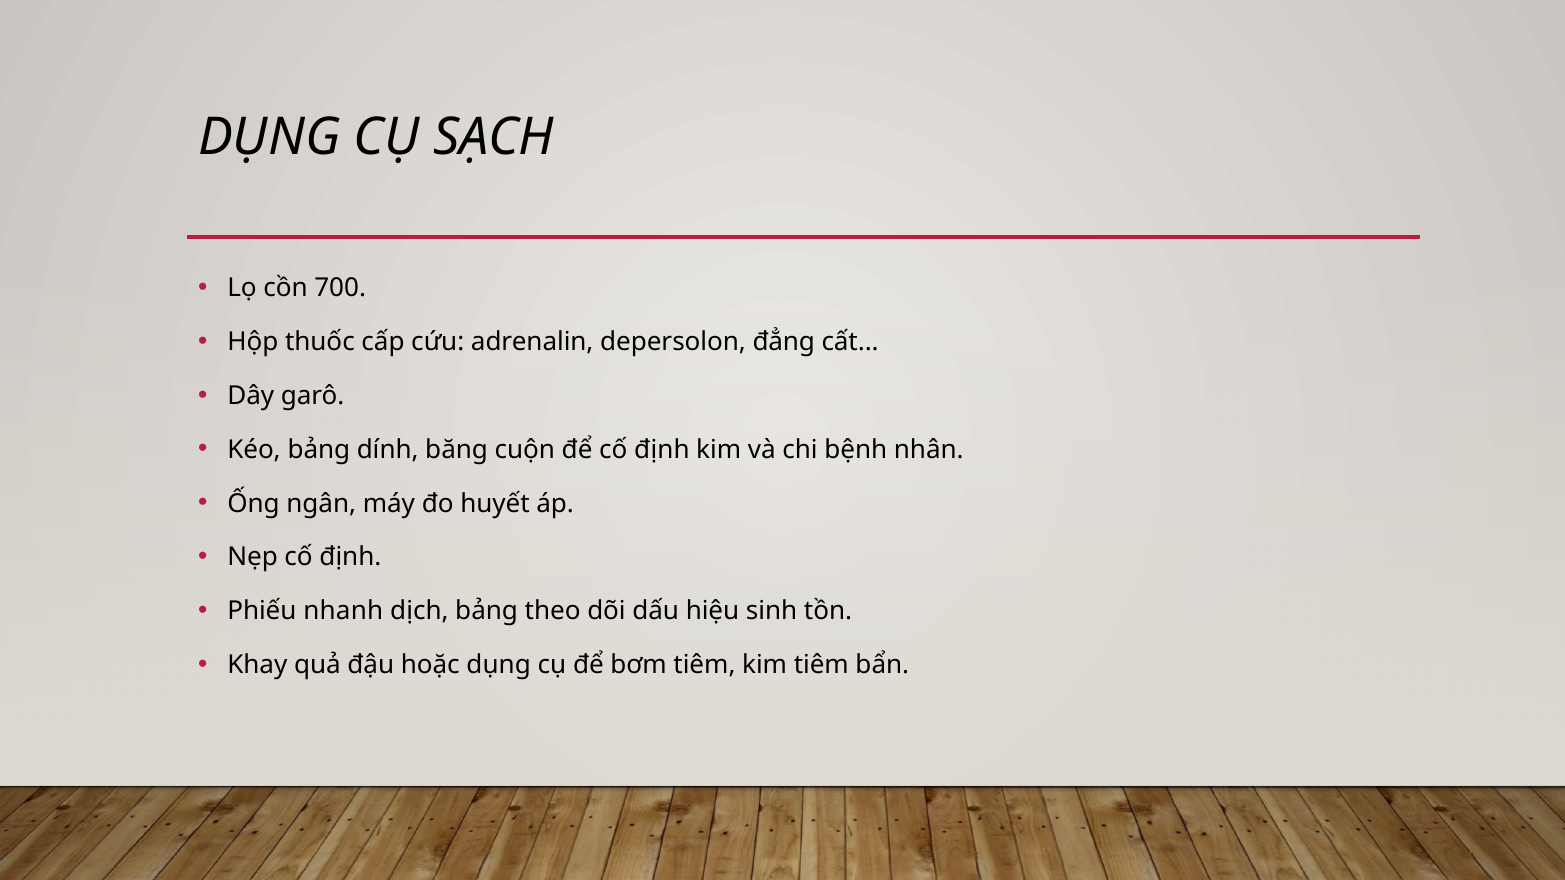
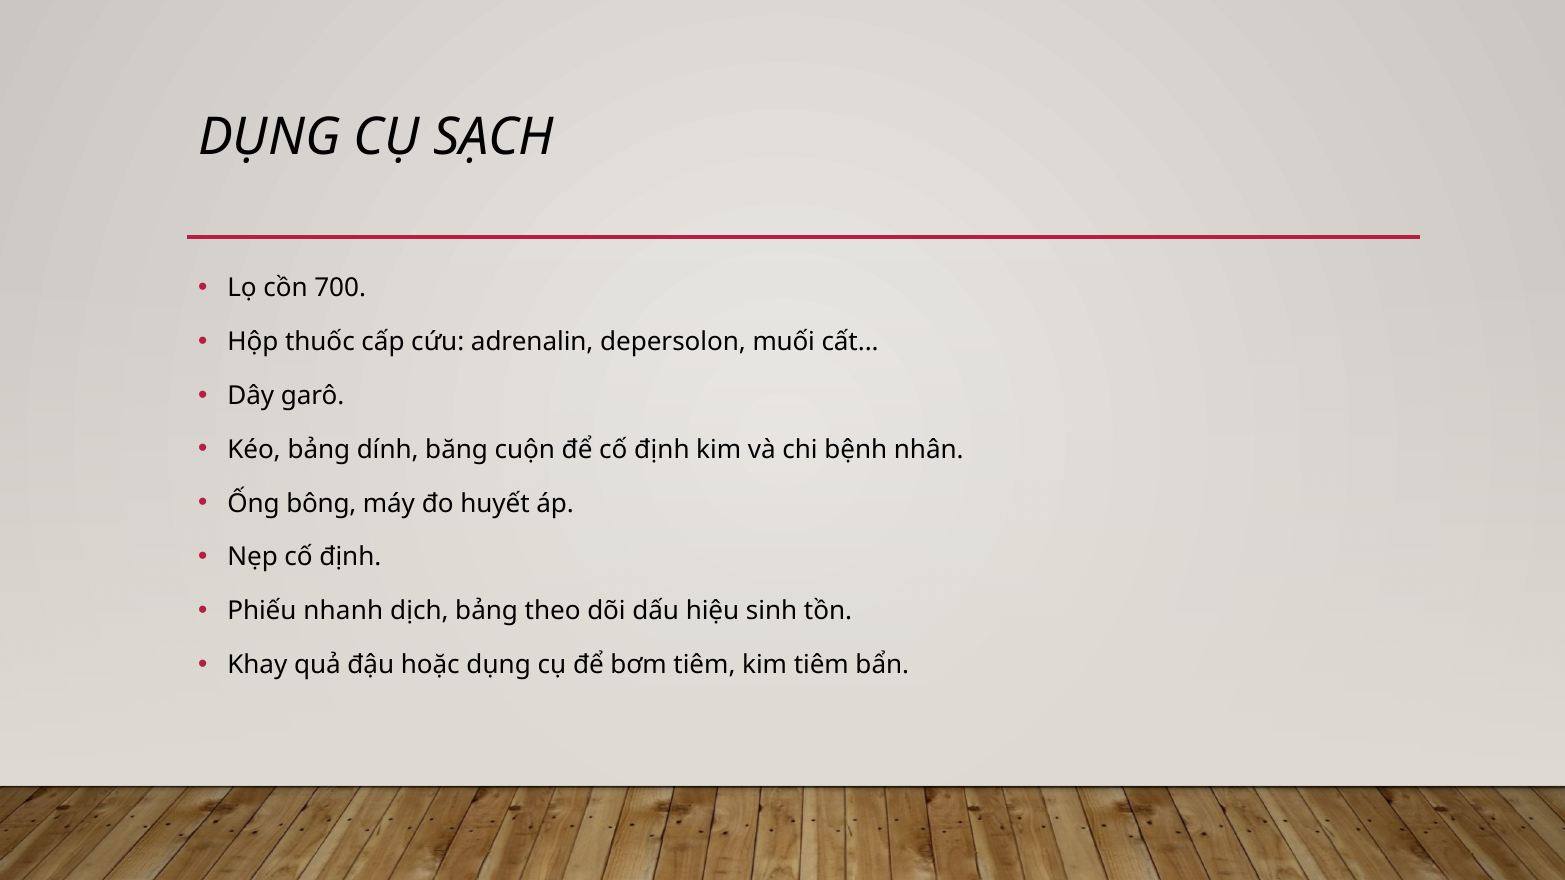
đẳng: đẳng -> muối (784, 342)
ngân: ngân -> bông (321, 504)
